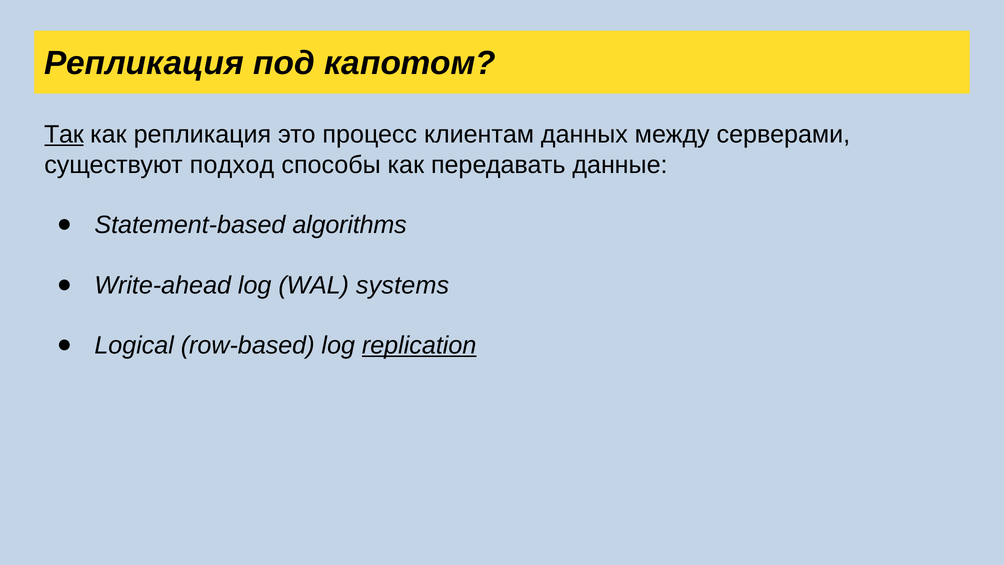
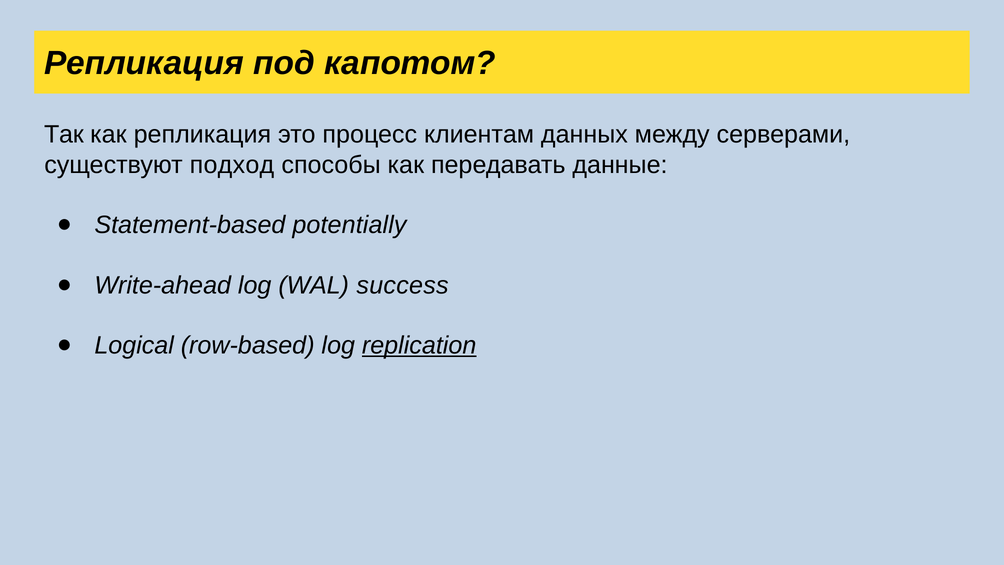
Так underline: present -> none (64, 135)
algorithms: algorithms -> potentially (349, 225)
systems: systems -> success (403, 285)
